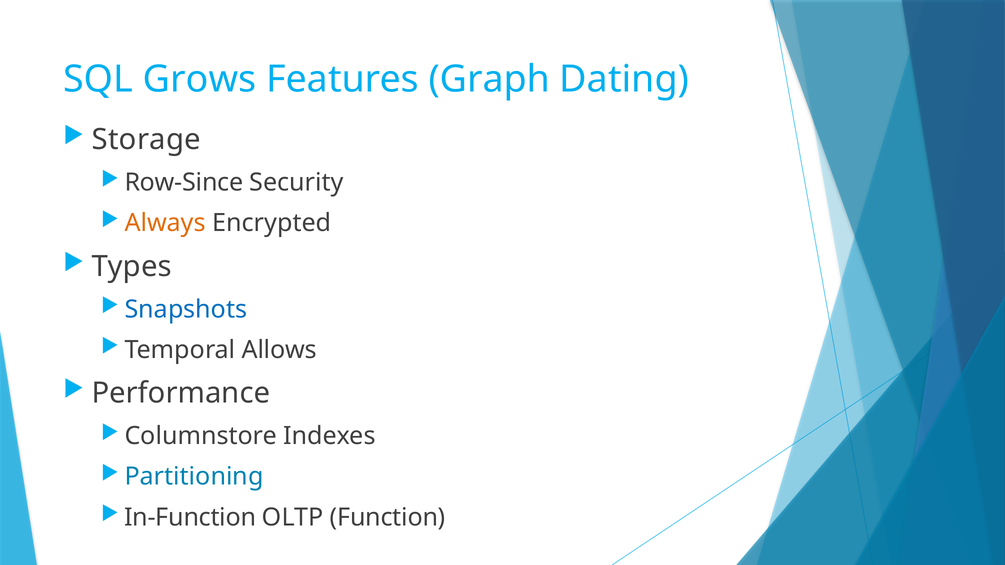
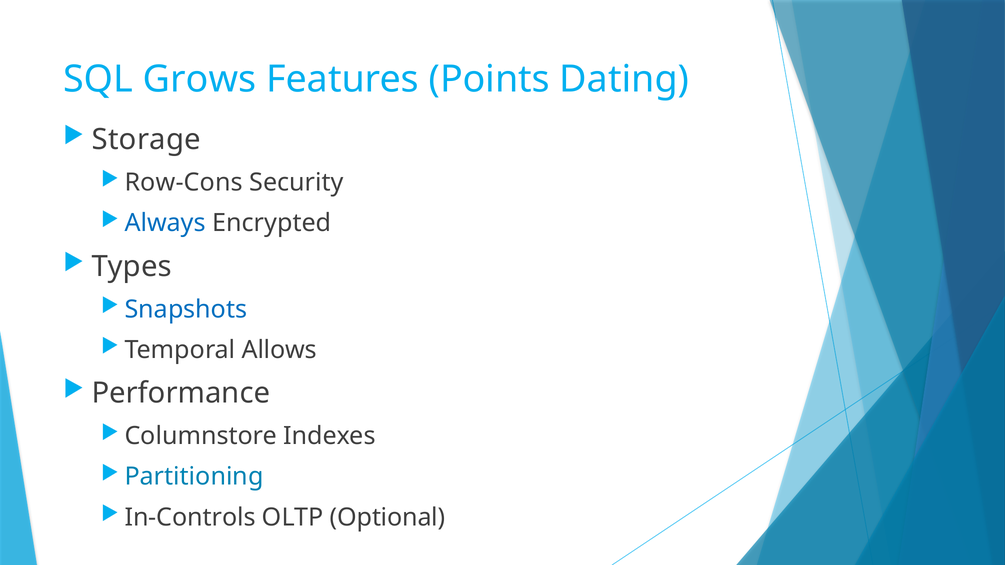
Graph: Graph -> Points (489, 79)
Row-Since: Row-Since -> Row-Cons (184, 183)
Always colour: orange -> blue (165, 223)
In-Function: In-Function -> In-Controls (190, 518)
Function: Function -> Optional (388, 518)
